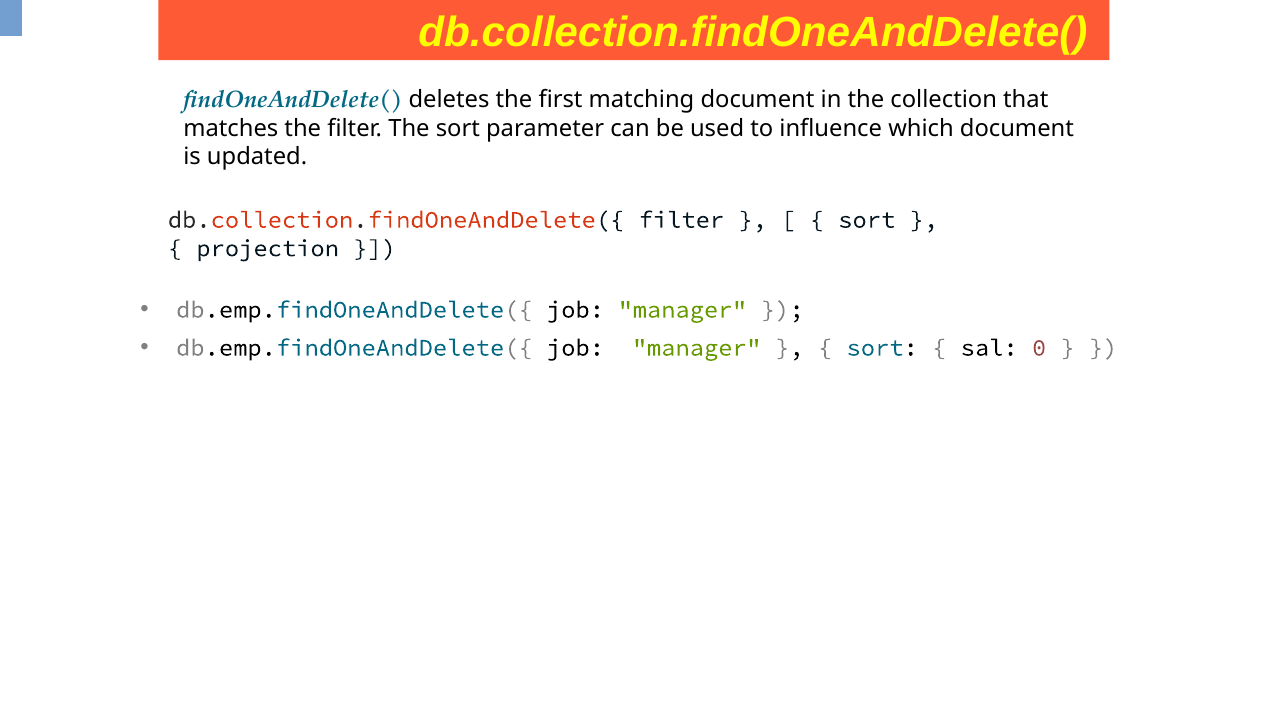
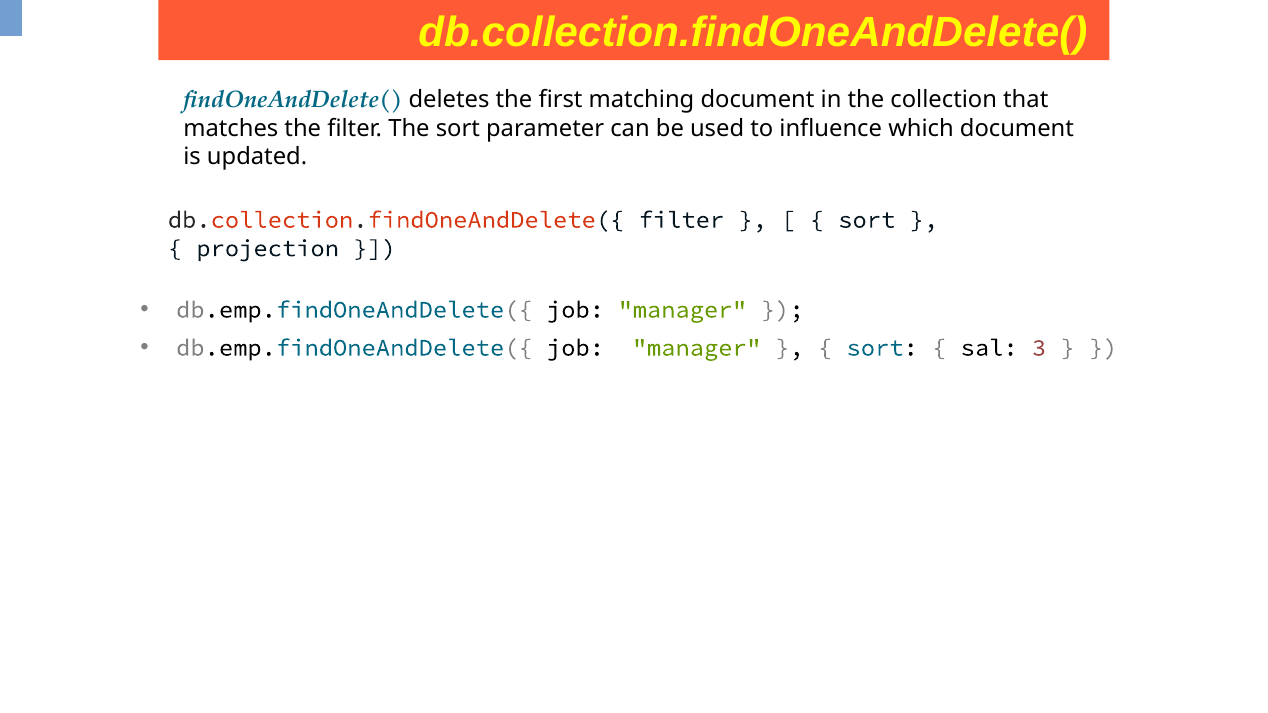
0: 0 -> 3 (1039, 348)
